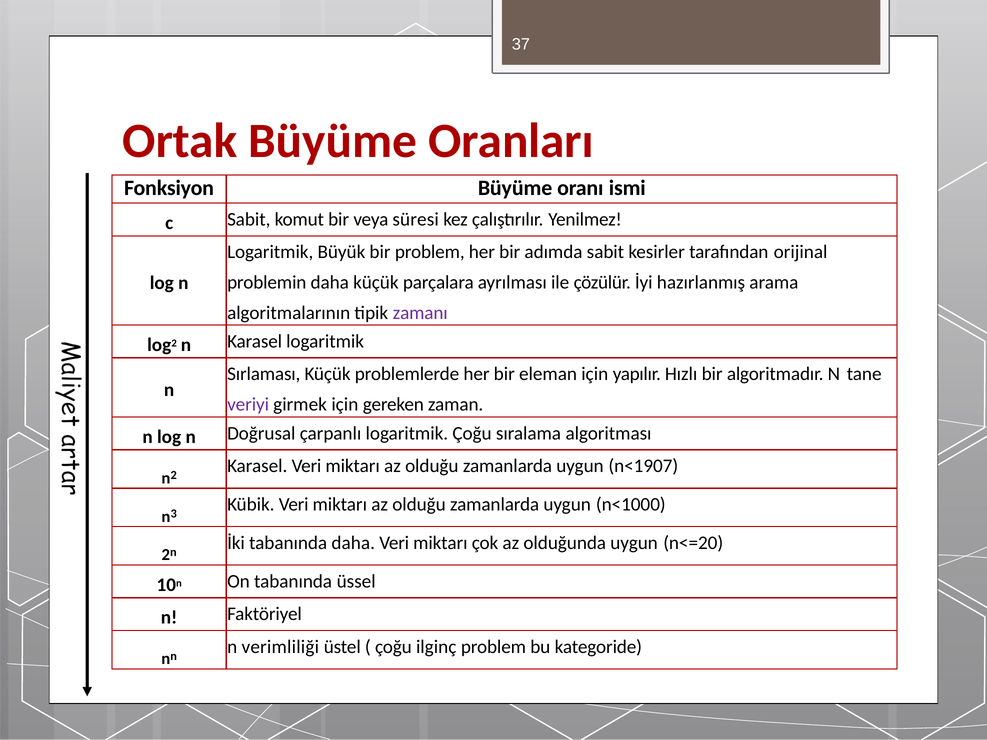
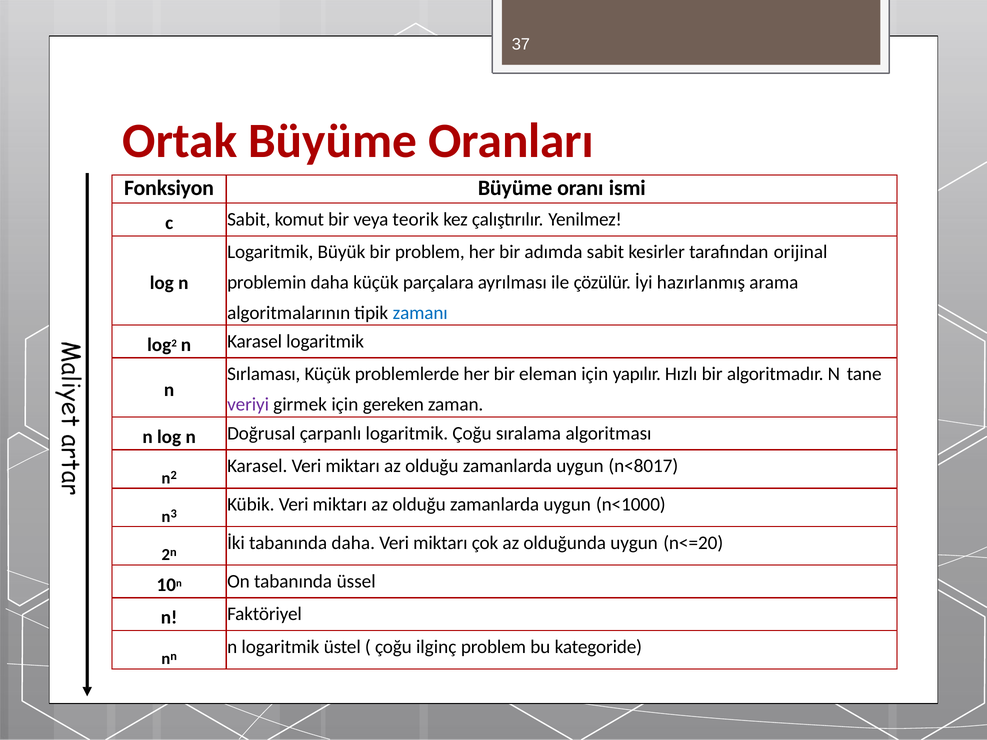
süresi: süresi -> teorik (416, 219)
zamanı colour: purple -> blue (420, 313)
n<1907: n<1907 -> n<8017 (643, 466)
verimliliği: verimliliği -> logaritmik (280, 647)
